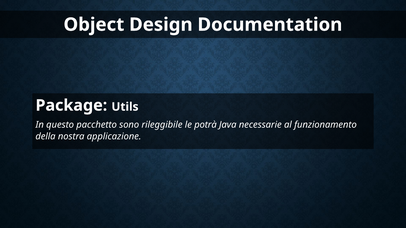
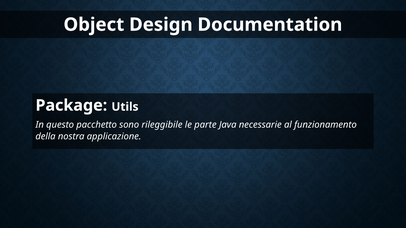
potrà: potrà -> parte (205, 125)
